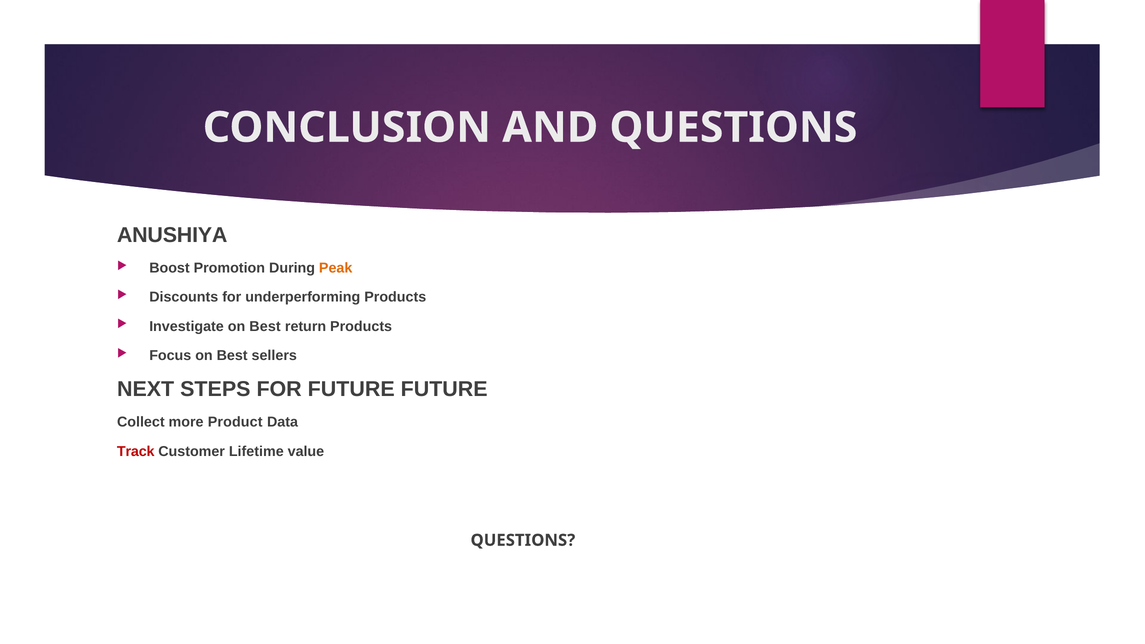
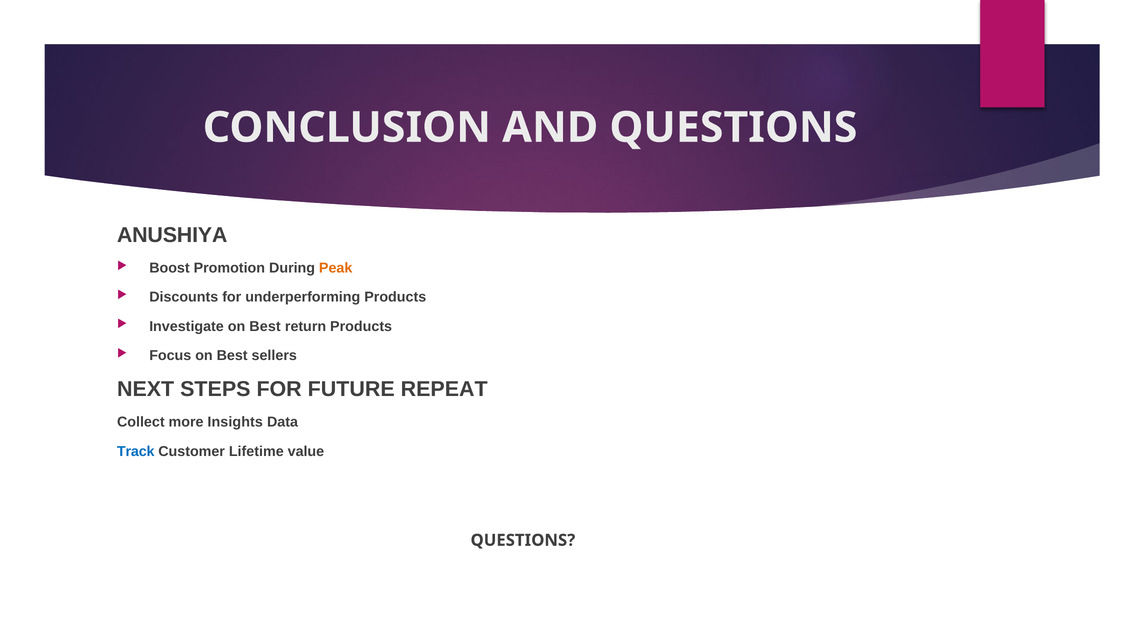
FUTURE FUTURE: FUTURE -> REPEAT (444, 389)
Product: Product -> Insights (235, 422)
Track colour: red -> blue (136, 451)
